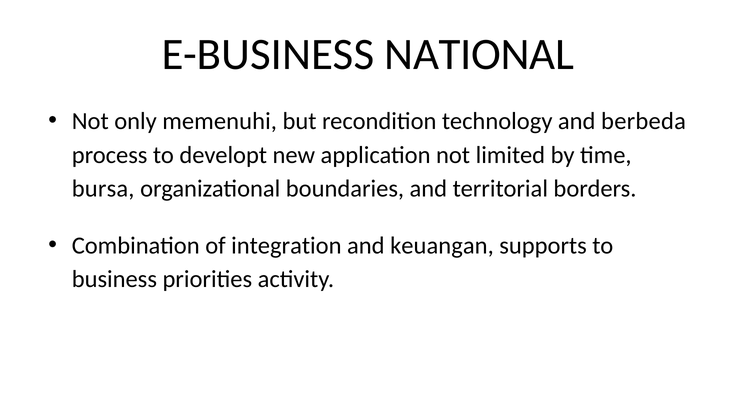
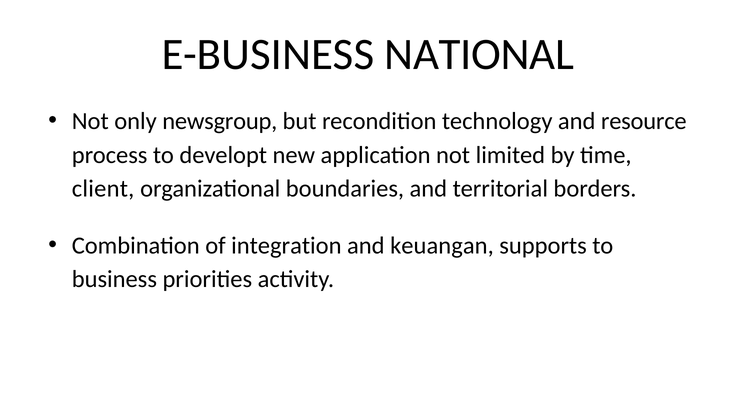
memenuhi: memenuhi -> newsgroup (220, 121)
berbeda: berbeda -> resource (644, 121)
bursa: bursa -> client (103, 189)
